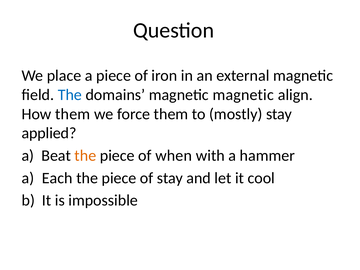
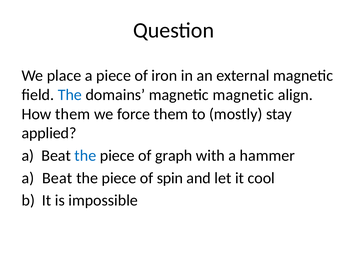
the colour: orange -> blue (85, 156)
when: when -> graph (174, 156)
Each: Each -> Beat (57, 178)
of stay: stay -> spin (170, 178)
